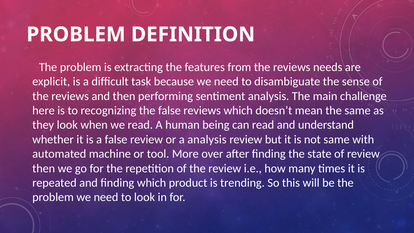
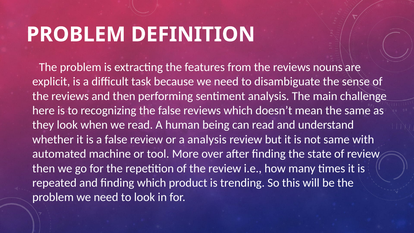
needs: needs -> nouns (328, 67)
